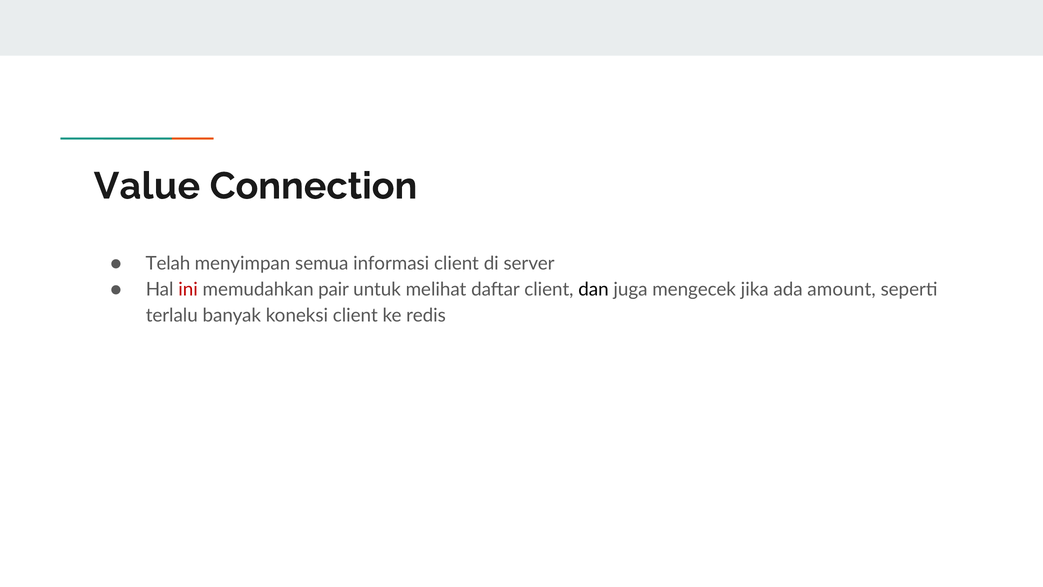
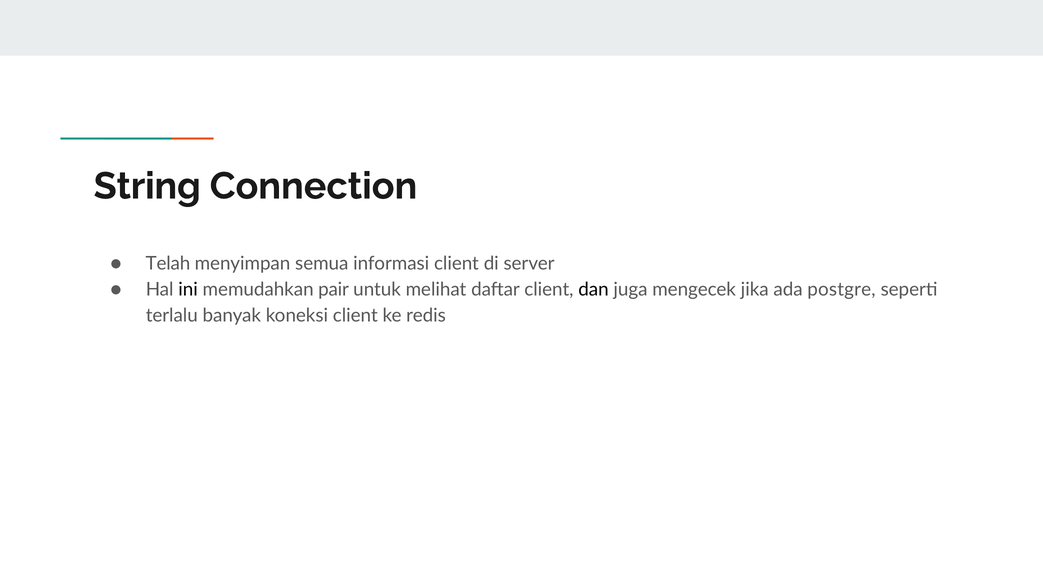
Value: Value -> String (147, 186)
ini colour: red -> black (188, 290)
amount: amount -> postgre (841, 290)
